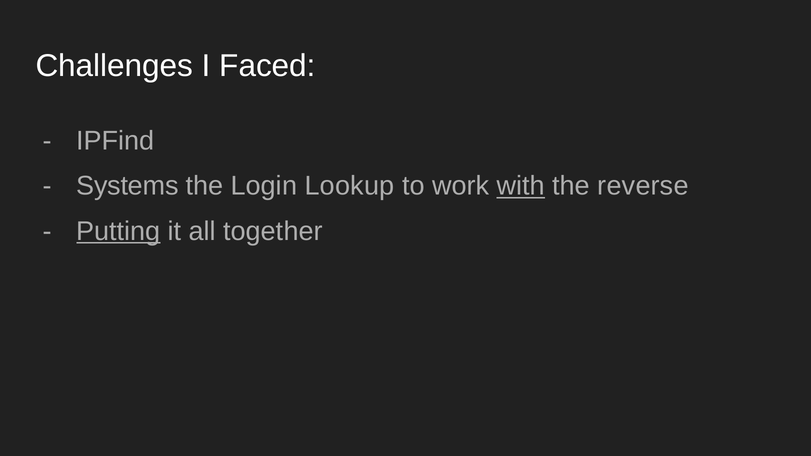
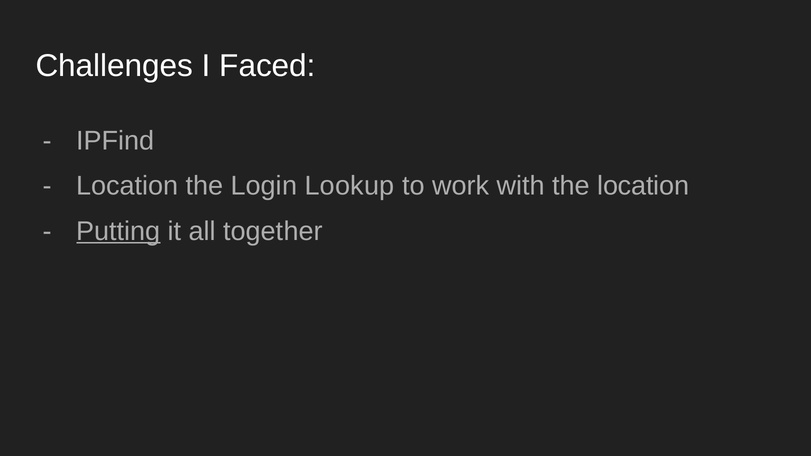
Systems: Systems -> Location (127, 186)
with underline: present -> none (521, 186)
the reverse: reverse -> location (643, 186)
